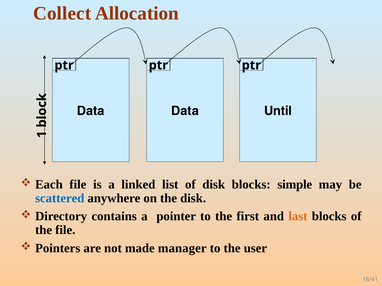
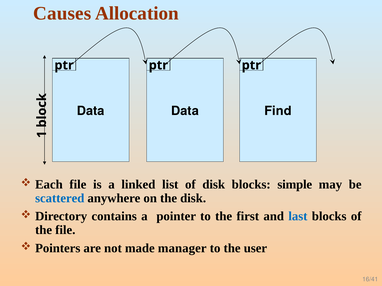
Collect: Collect -> Causes (62, 13)
Until: Until -> Find (278, 111)
last colour: orange -> blue (298, 217)
